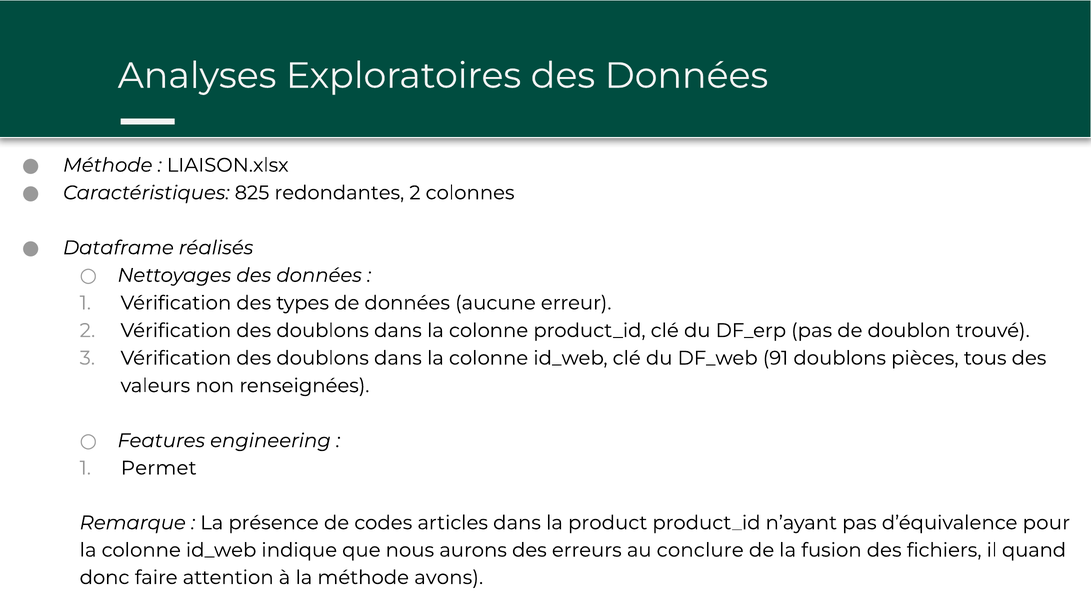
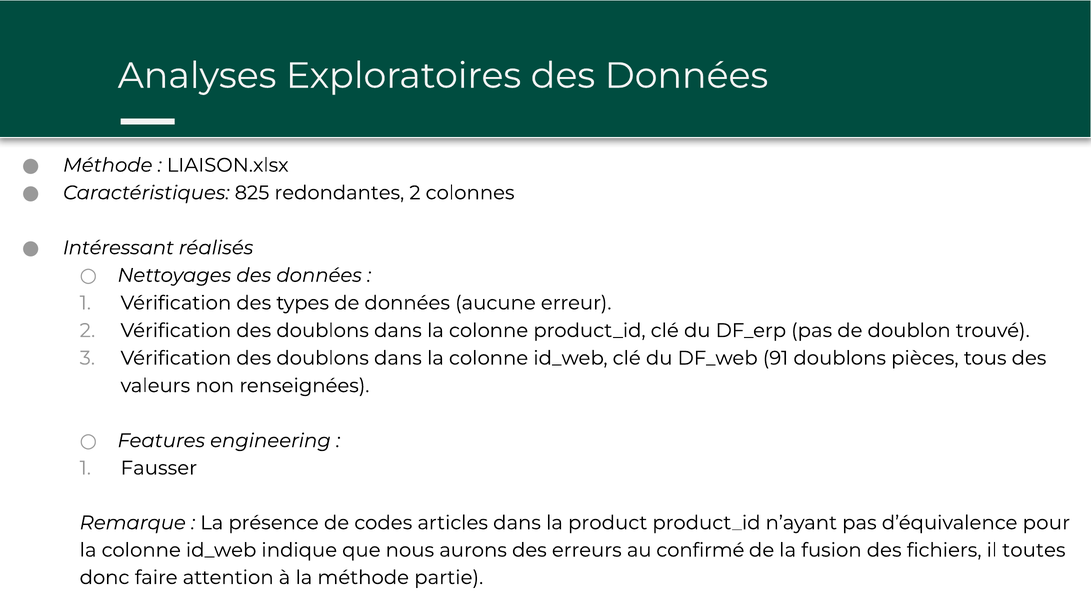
Dataframe: Dataframe -> Intéressant (118, 248)
Permet: Permet -> Fausser (159, 468)
conclure: conclure -> confirmé (700, 550)
quand: quand -> toutes (1034, 550)
avons: avons -> partie (449, 577)
